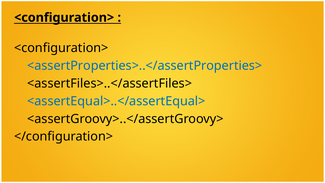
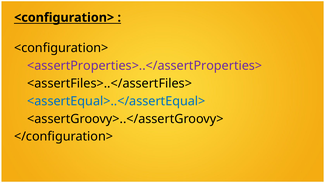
<assertProperties>..</assertProperties> colour: blue -> purple (145, 66)
